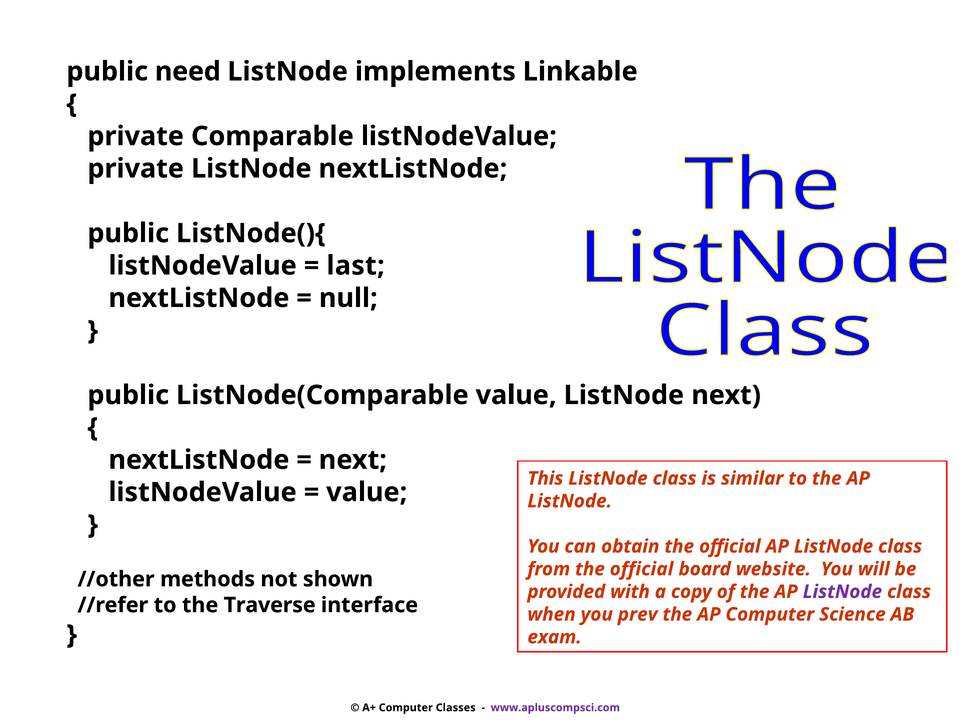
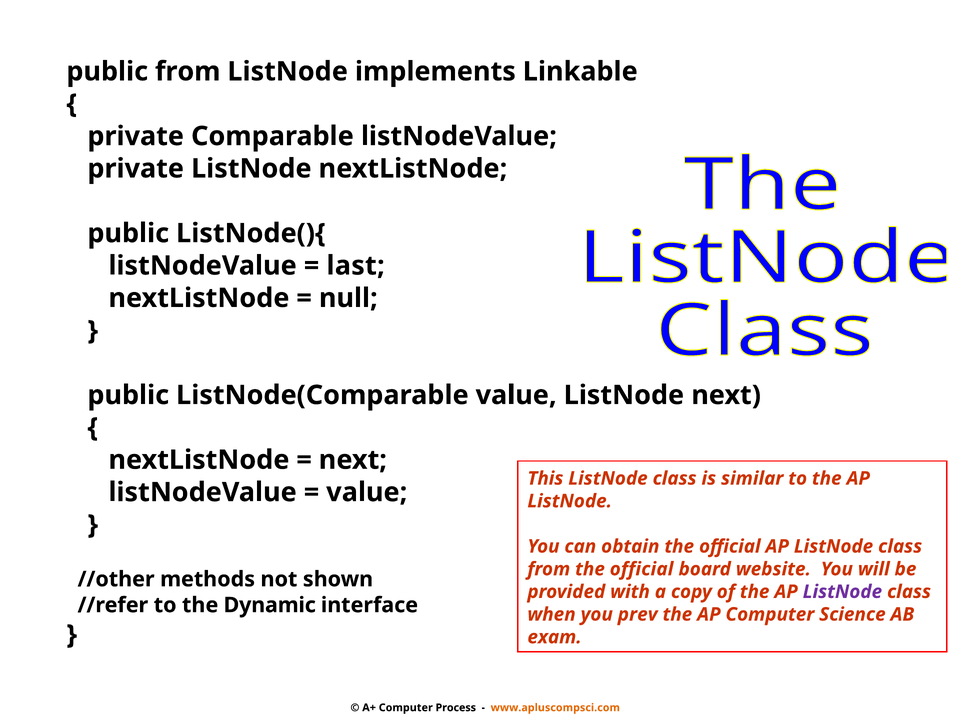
public need: need -> from (188, 72)
Traverse: Traverse -> Dynamic (270, 605)
Classes: Classes -> Process (456, 708)
www.apluscompsci.com colour: purple -> orange (555, 708)
